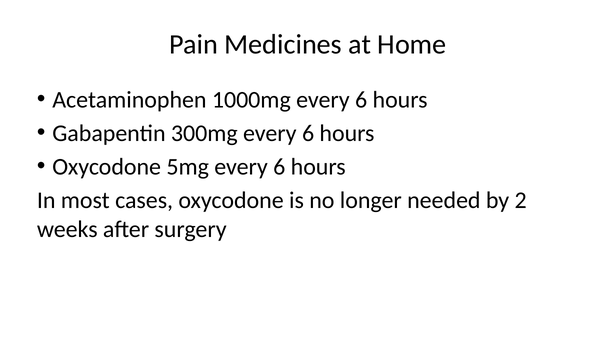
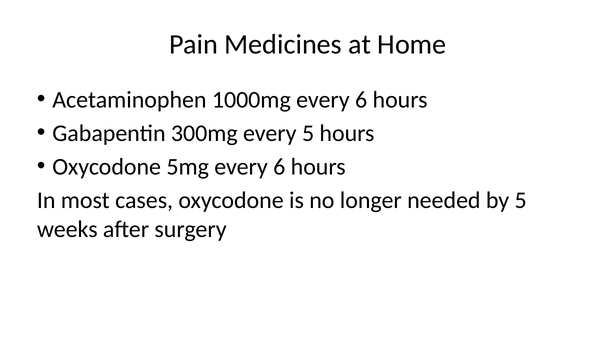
300mg every 6: 6 -> 5 (308, 134)
by 2: 2 -> 5 (521, 201)
